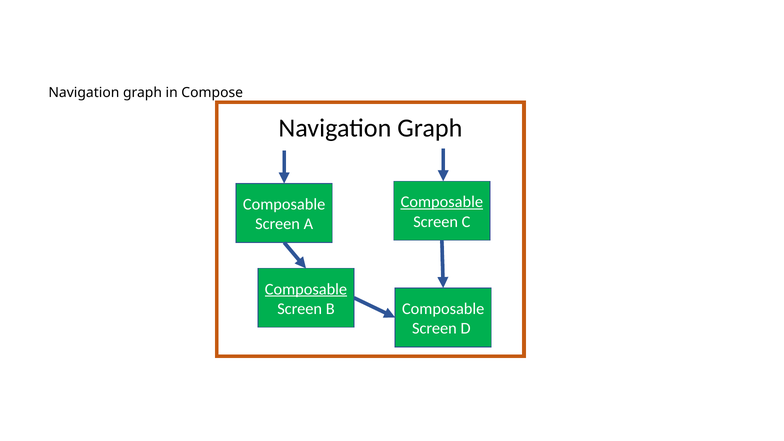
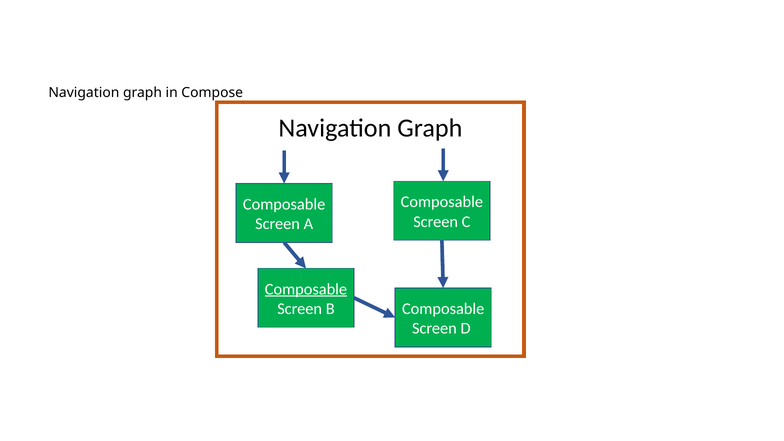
Composable underline: present -> none (442, 202)
